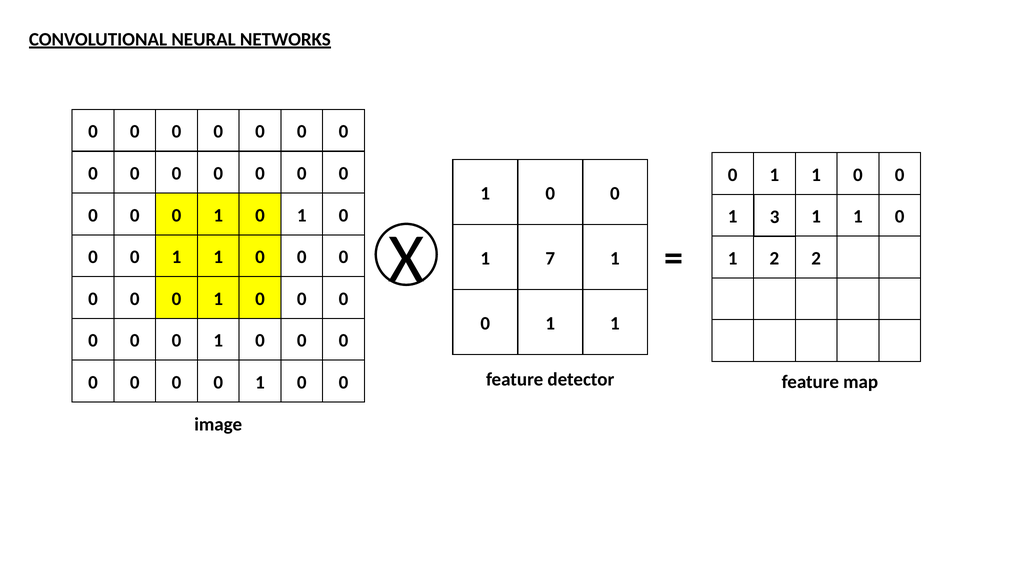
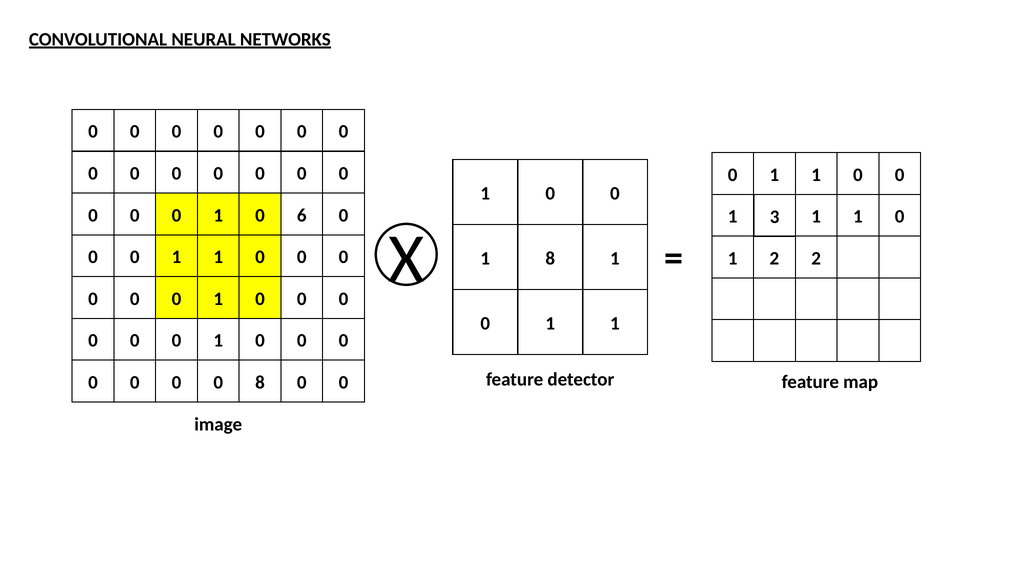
0 1 0 1: 1 -> 6 (302, 215)
1 7: 7 -> 8 (550, 258)
1: 1 -> 8 (260, 382)
